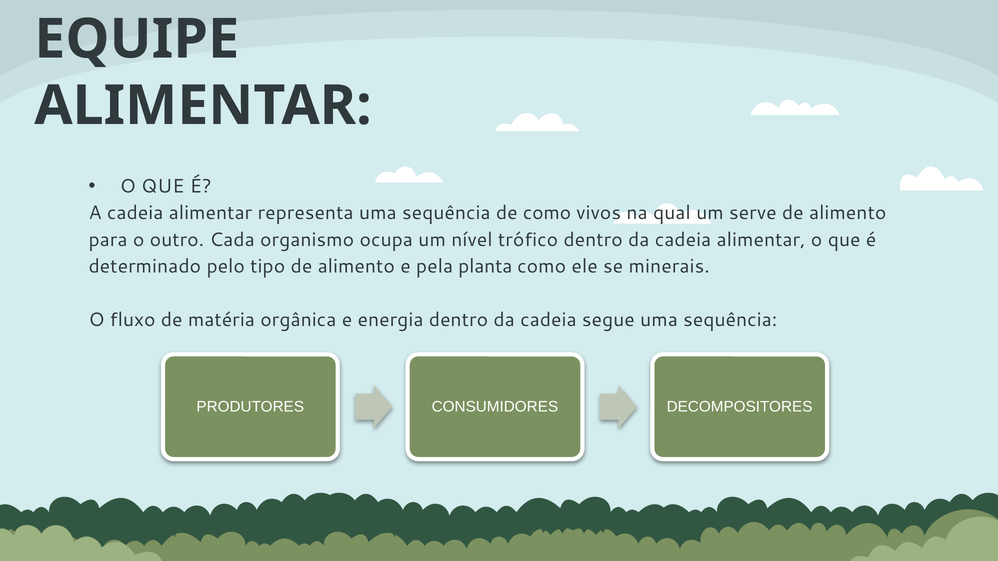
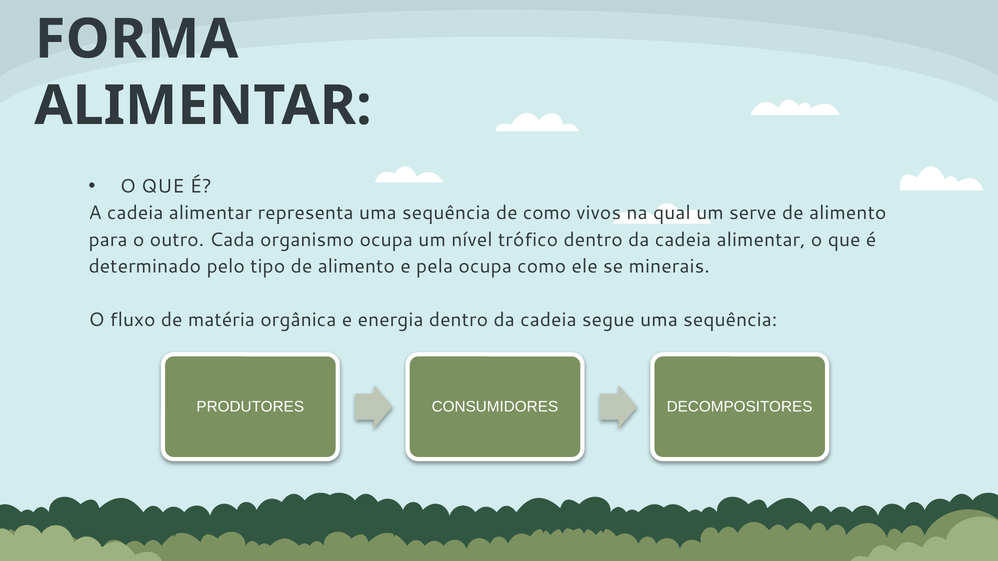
EQUIPE: EQUIPE -> FORMA (137, 39)
pela planta: planta -> ocupa (485, 267)
